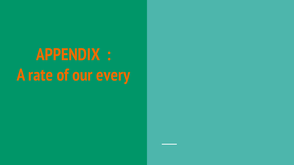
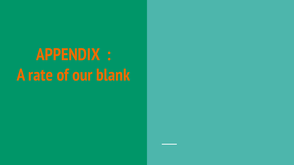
every: every -> blank (113, 75)
